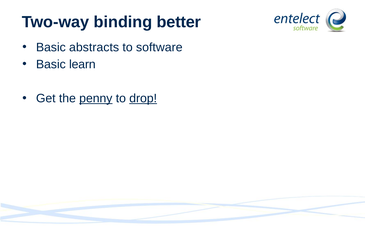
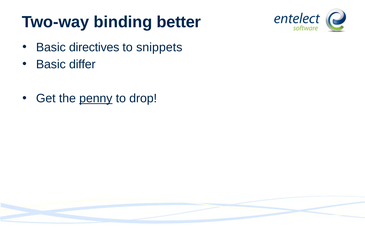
abstracts: abstracts -> directives (94, 47)
software: software -> snippets (159, 47)
learn: learn -> differ (82, 64)
drop underline: present -> none (143, 98)
